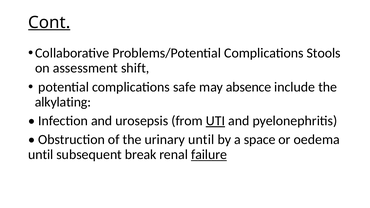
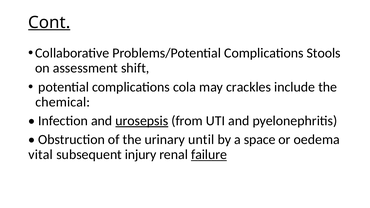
safe: safe -> cola (185, 87)
absence: absence -> crackles (249, 87)
alkylating: alkylating -> chemical (63, 102)
urosepsis underline: none -> present (142, 121)
UTI underline: present -> none (215, 121)
until: until -> vital (41, 155)
break: break -> injury (141, 155)
